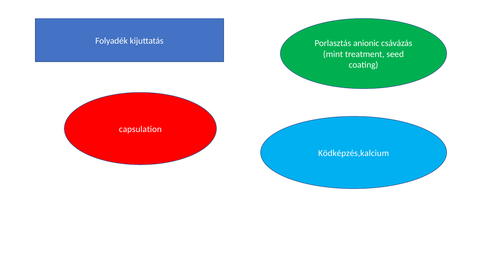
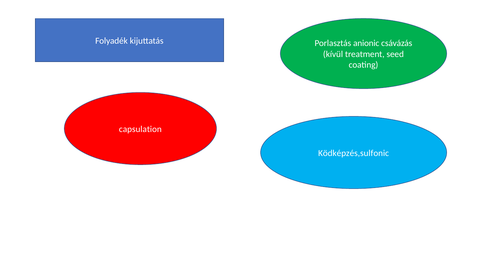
mint: mint -> kívül (333, 54)
Ködképzés,kalcium: Ködképzés,kalcium -> Ködképzés,sulfonic (354, 153)
